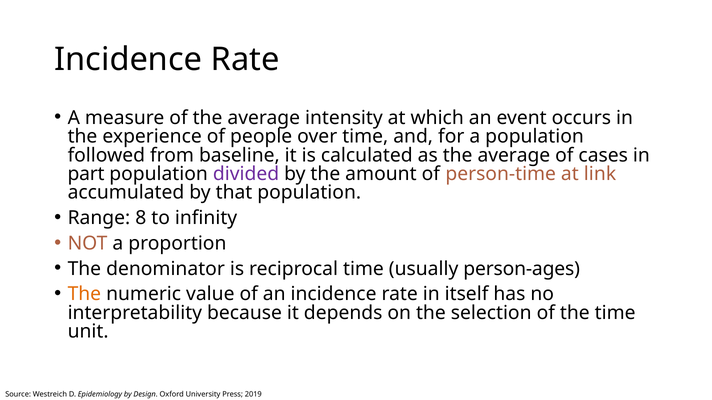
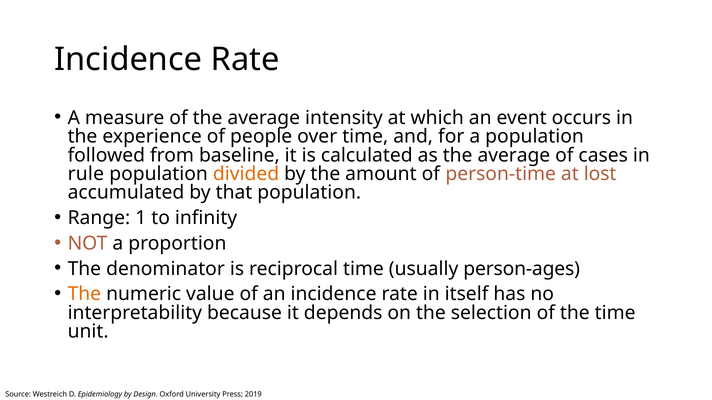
part: part -> rule (86, 174)
divided colour: purple -> orange (246, 174)
link: link -> lost (600, 174)
8: 8 -> 1 (141, 218)
